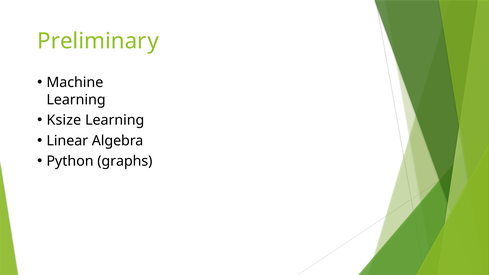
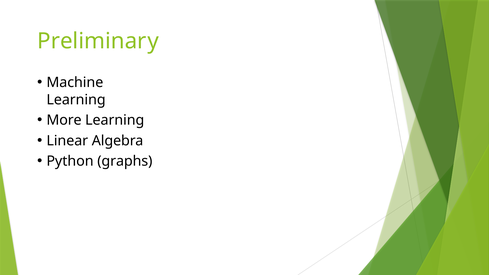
Ksize: Ksize -> More (64, 120)
